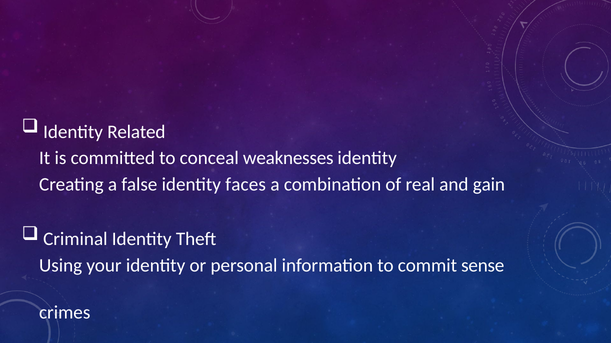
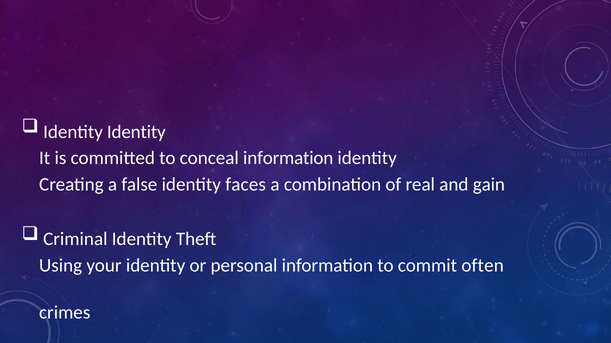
Identity Related: Related -> Identity (136, 132)
conceal weaknesses: weaknesses -> information (288, 158)
sense: sense -> often (483, 266)
